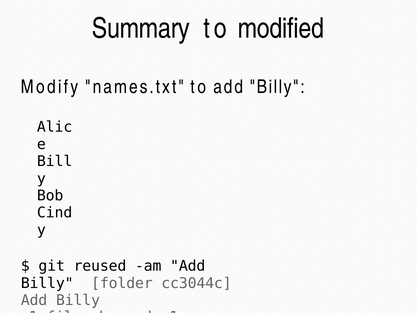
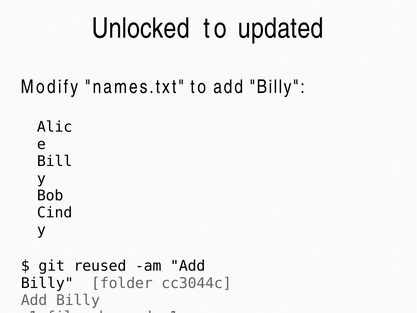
Summary: Summary -> Unlocked (141, 29)
modified: modified -> updated (281, 29)
